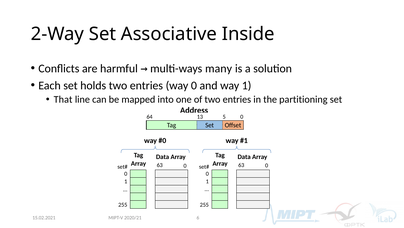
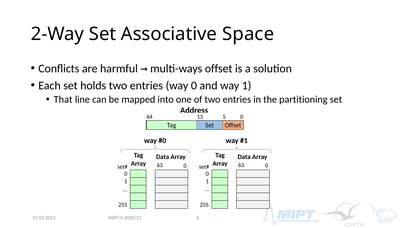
Inside: Inside -> Space (248, 34)
multi-ways many: many -> offset (219, 68)
